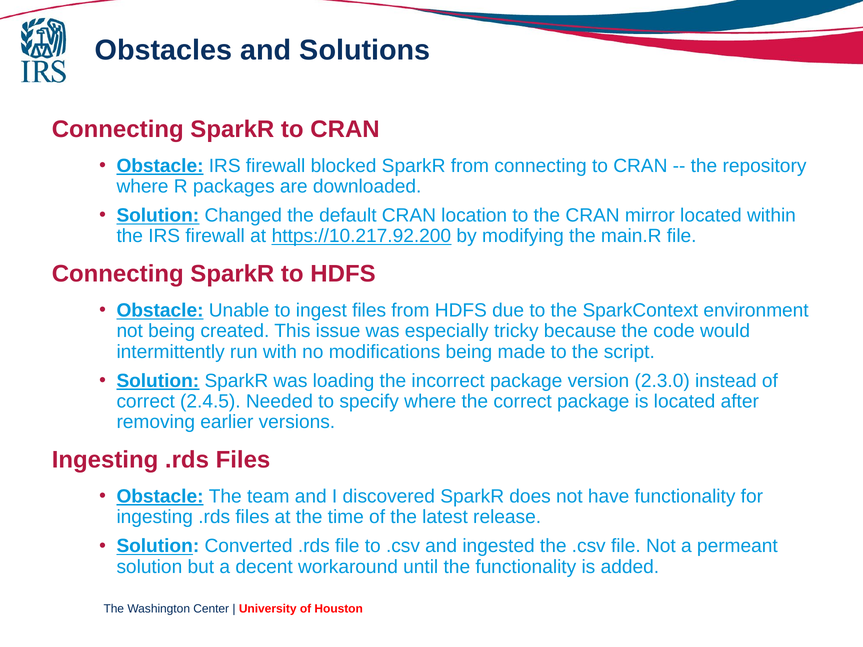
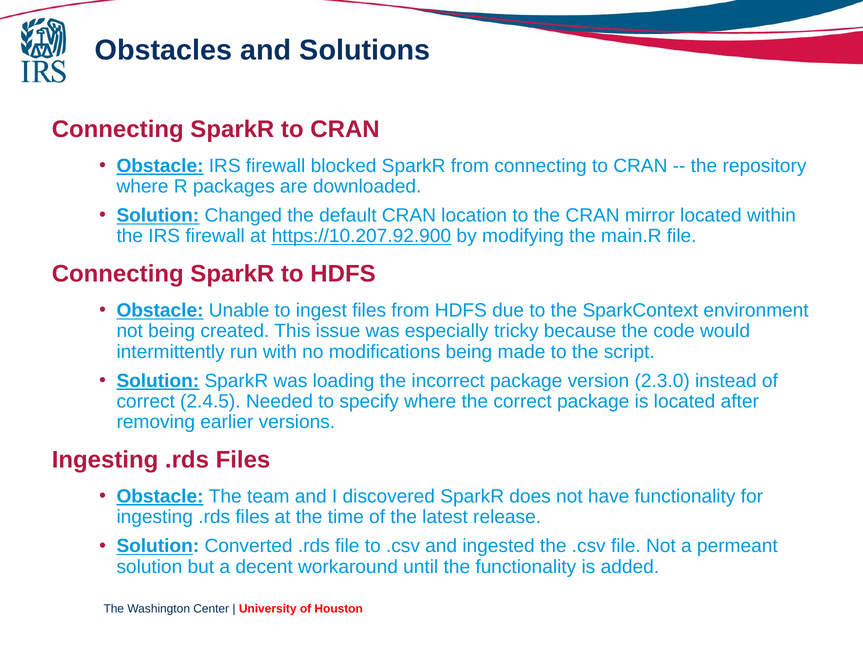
https://10.217.92.200: https://10.217.92.200 -> https://10.207.92.900 (361, 236)
